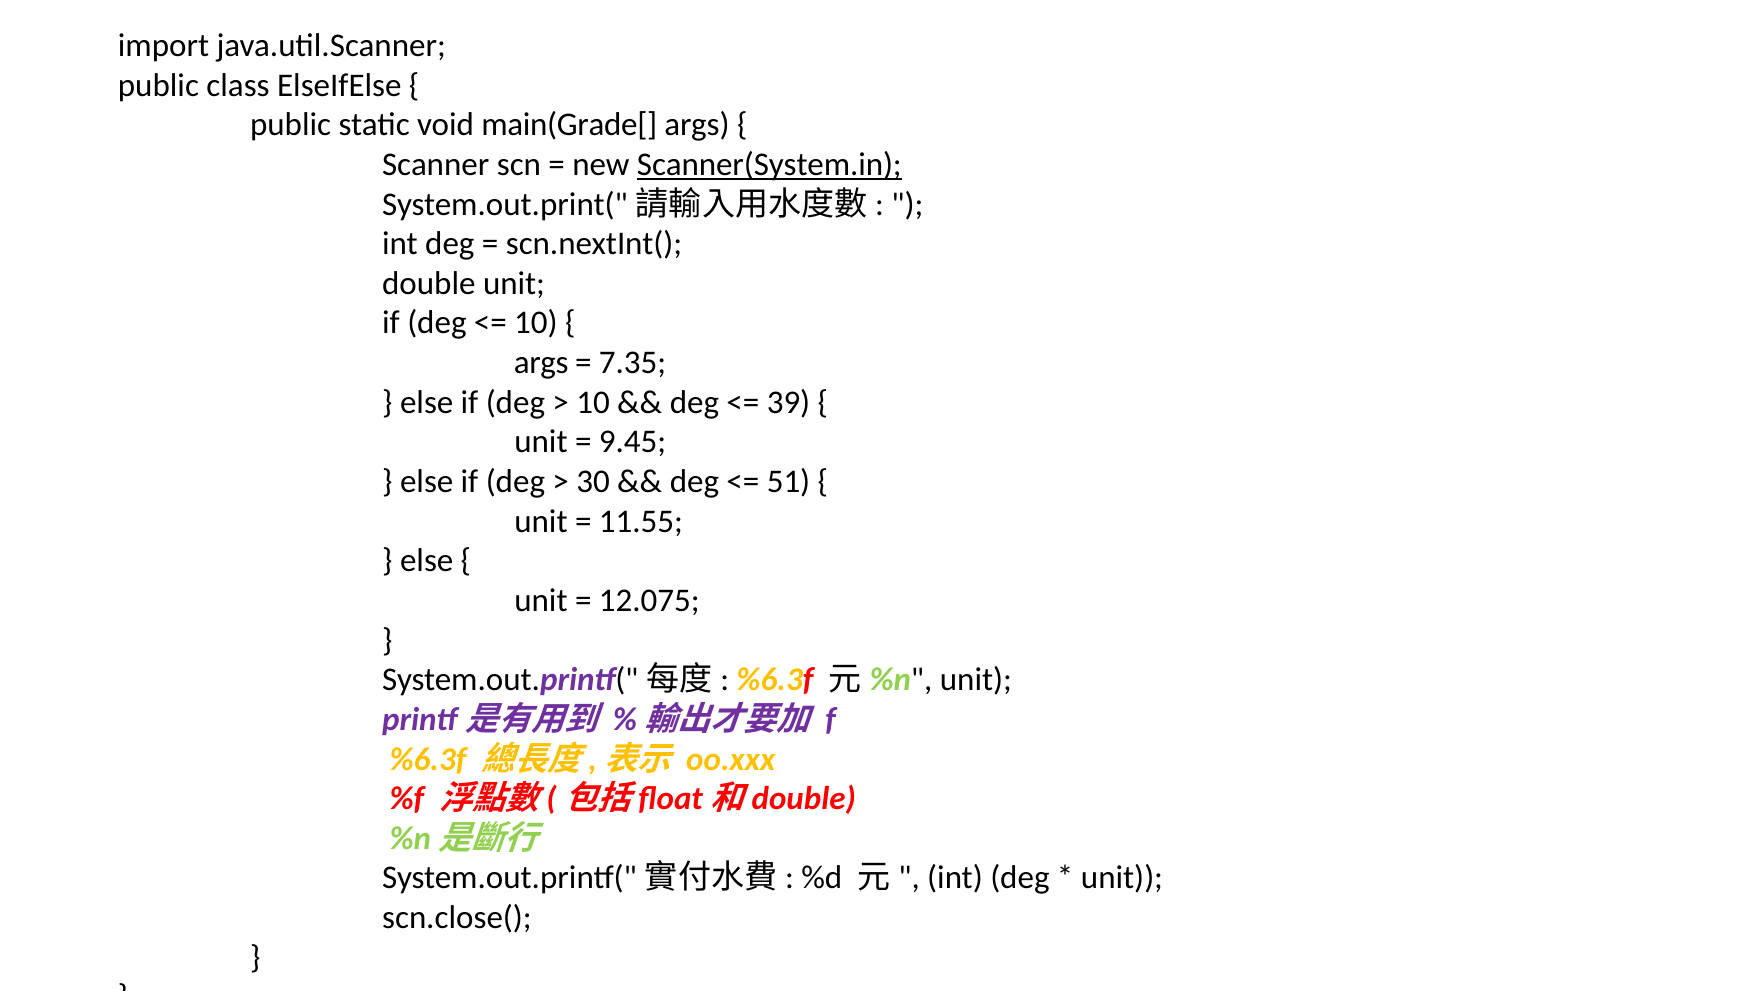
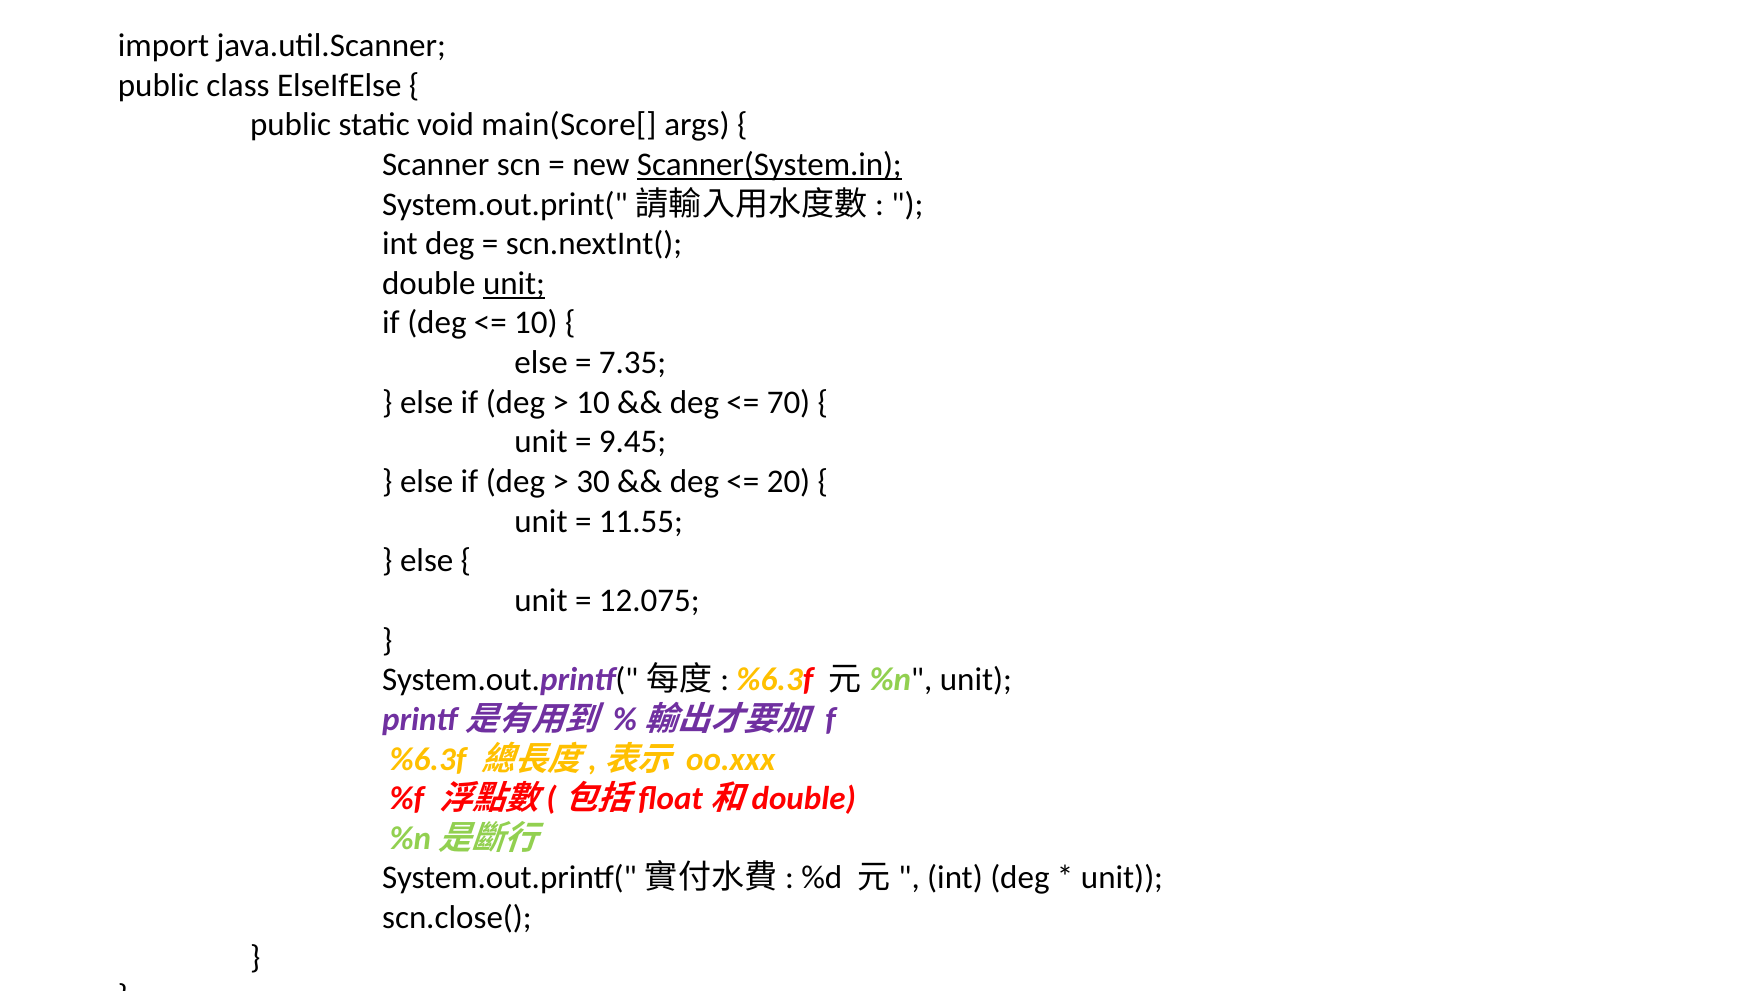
main(Grade[: main(Grade[ -> main(Score[ (569, 125)
unit underline: none -> present (514, 283)
args: args -> else (541, 363)
39: 39 -> 70 (789, 402)
51: 51 -> 20 (789, 482)
